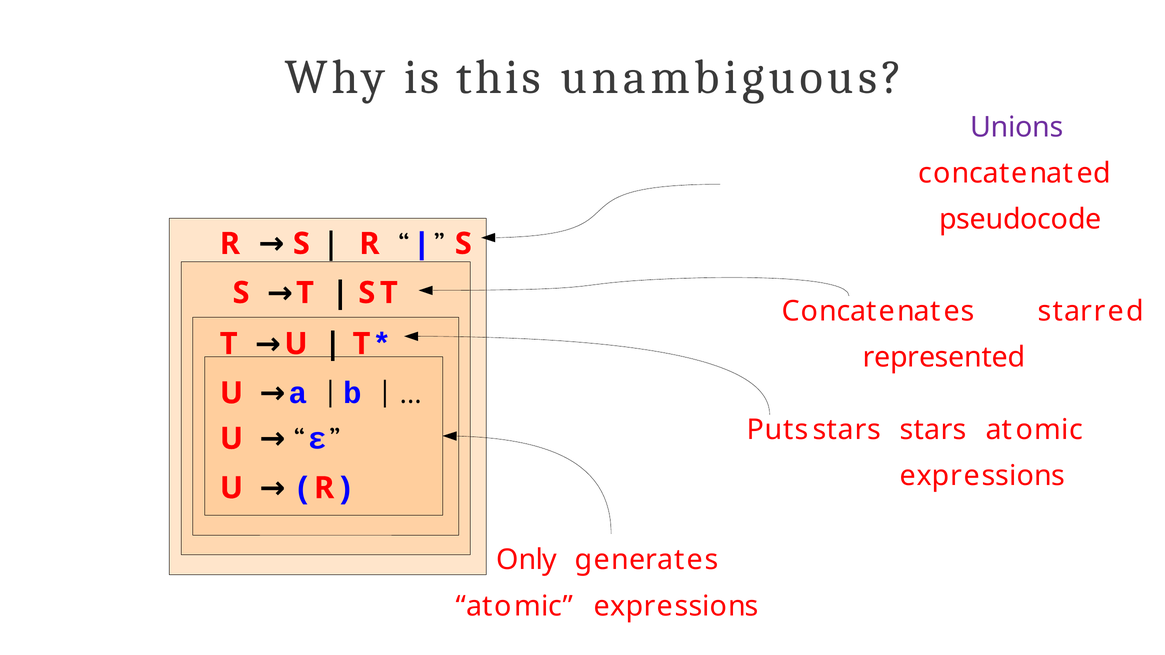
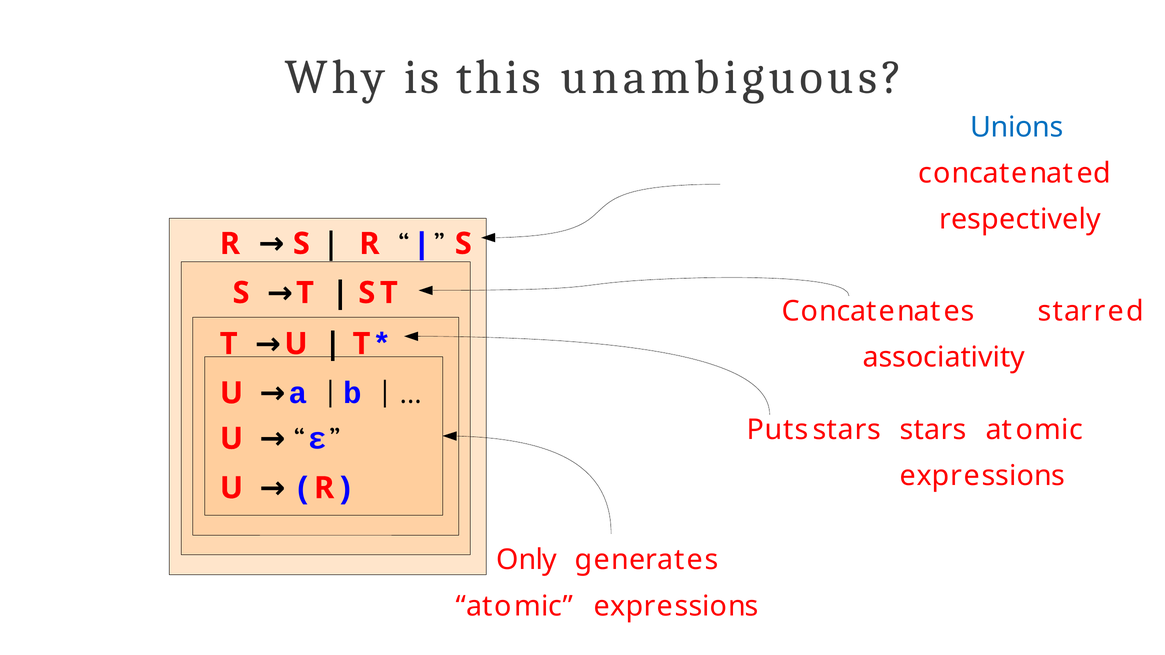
Unions colour: purple -> blue (1017, 127)
pseudocode: pseudocode -> respectively (1020, 220)
represented: represented -> associativity (944, 357)
